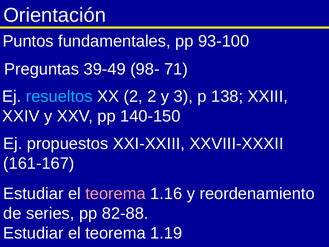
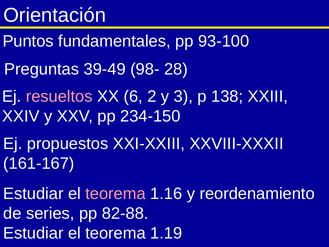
71: 71 -> 28 (176, 69)
resueltos colour: light blue -> pink (59, 96)
XX 2: 2 -> 6 (133, 96)
140-150: 140-150 -> 234-150 (150, 116)
